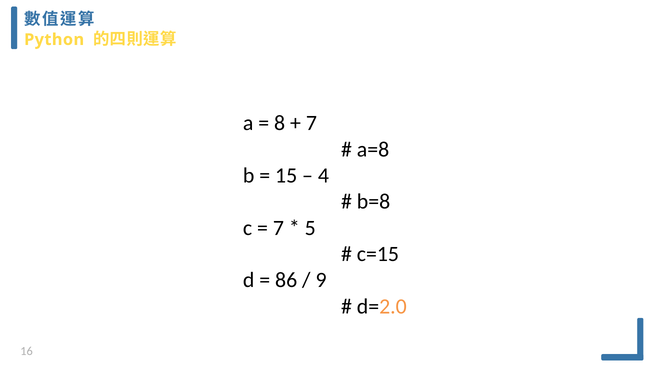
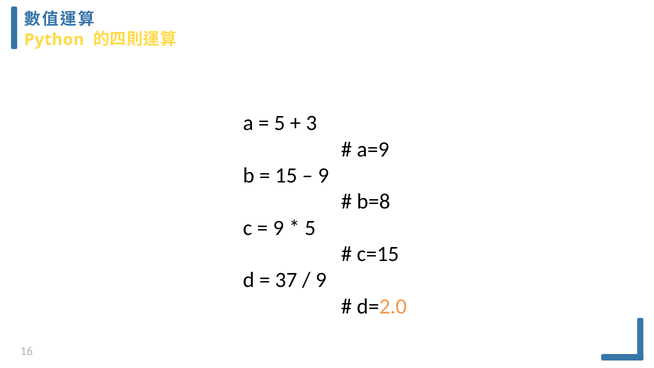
8: 8 -> 5 (280, 123)
7: 7 -> 3 (311, 123)
a=8: a=8 -> a=9 (373, 149)
4: 4 -> 9 (323, 175)
7: 7 -> 9 (278, 228)
86: 86 -> 37 (286, 280)
